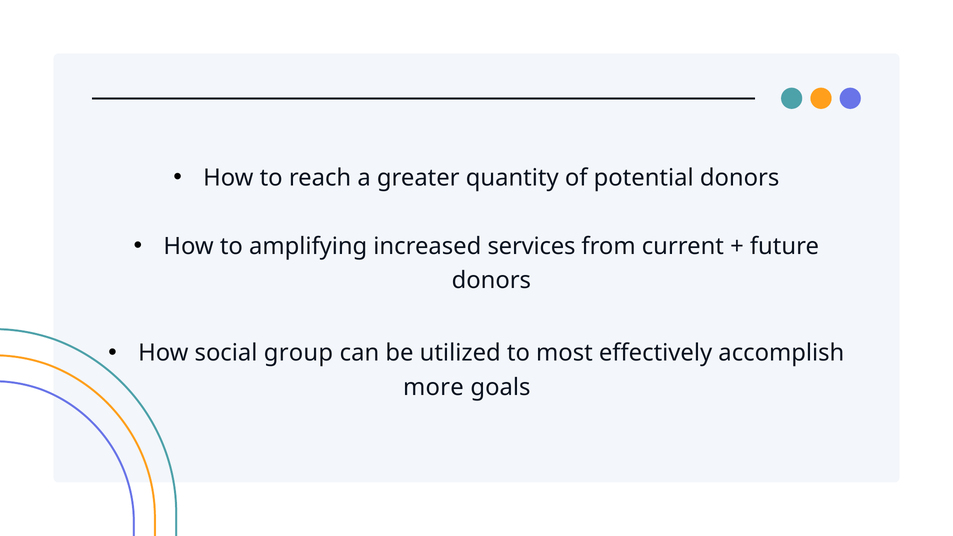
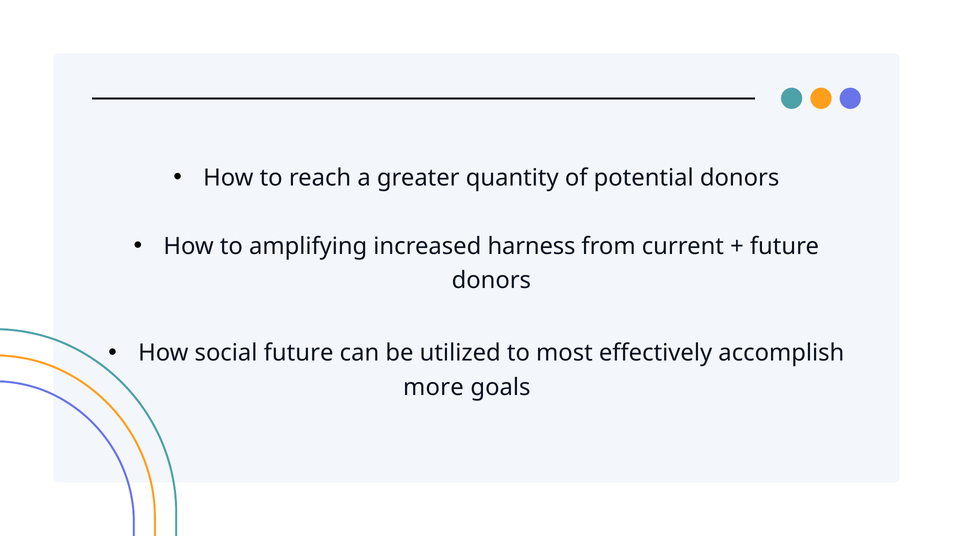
services: services -> harness (531, 246)
social group: group -> future (299, 353)
